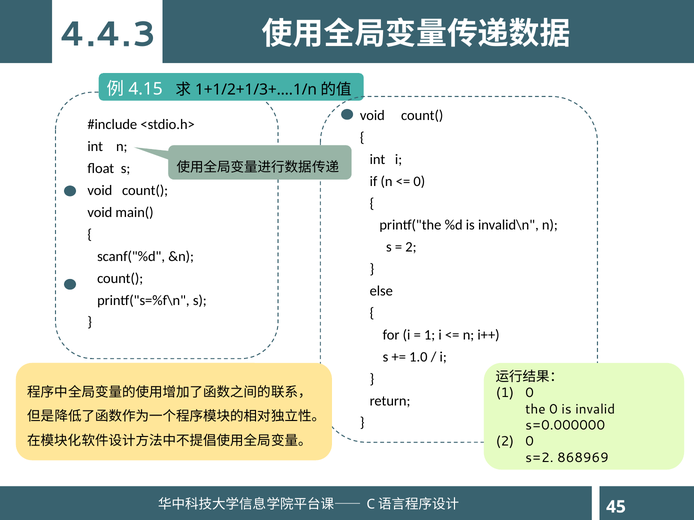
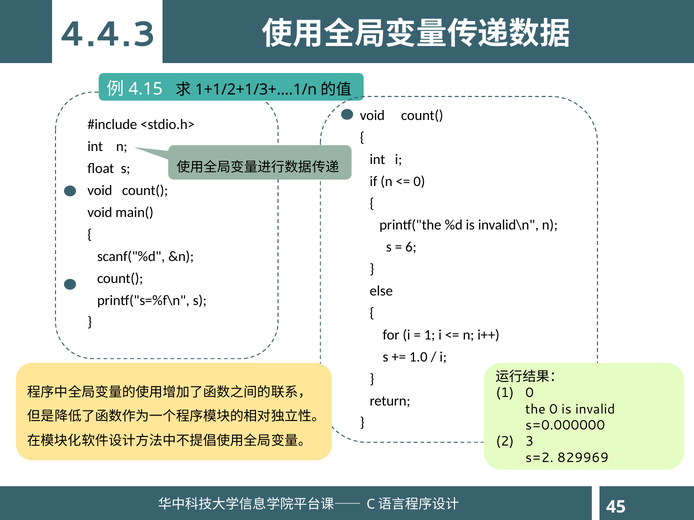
2: 2 -> 6 (411, 247)
2 0: 0 -> 3 (530, 442)
868969: 868969 -> 829969 (583, 458)
